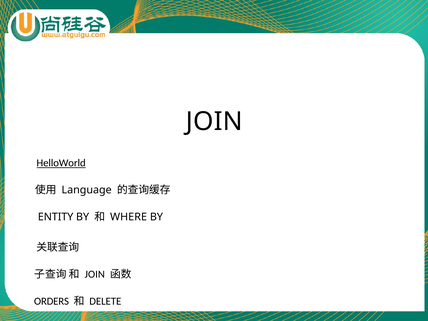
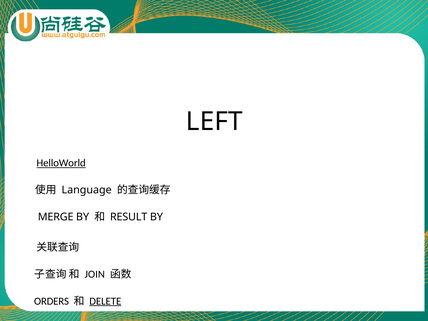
JOIN: JOIN -> LEFT (214, 122)
ENTITY: ENTITY -> MERGE (56, 217)
WHERE: WHERE -> RESULT (129, 217)
DELETE underline: none -> present (105, 301)
